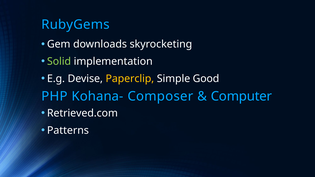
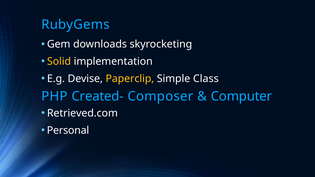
Solid colour: light green -> yellow (59, 61)
Good: Good -> Class (206, 79)
Kohana-: Kohana- -> Created- (98, 96)
Patterns: Patterns -> Personal (68, 131)
